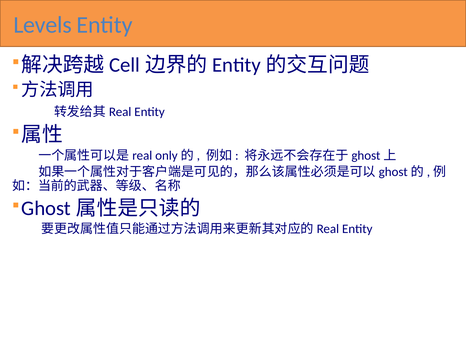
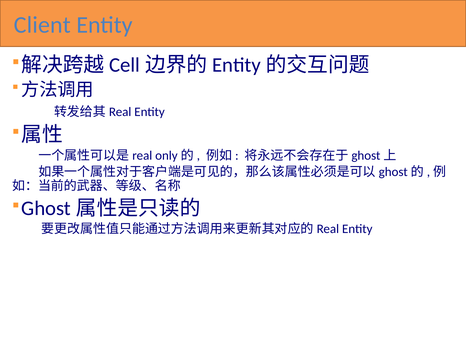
Levels: Levels -> Client (42, 25)
